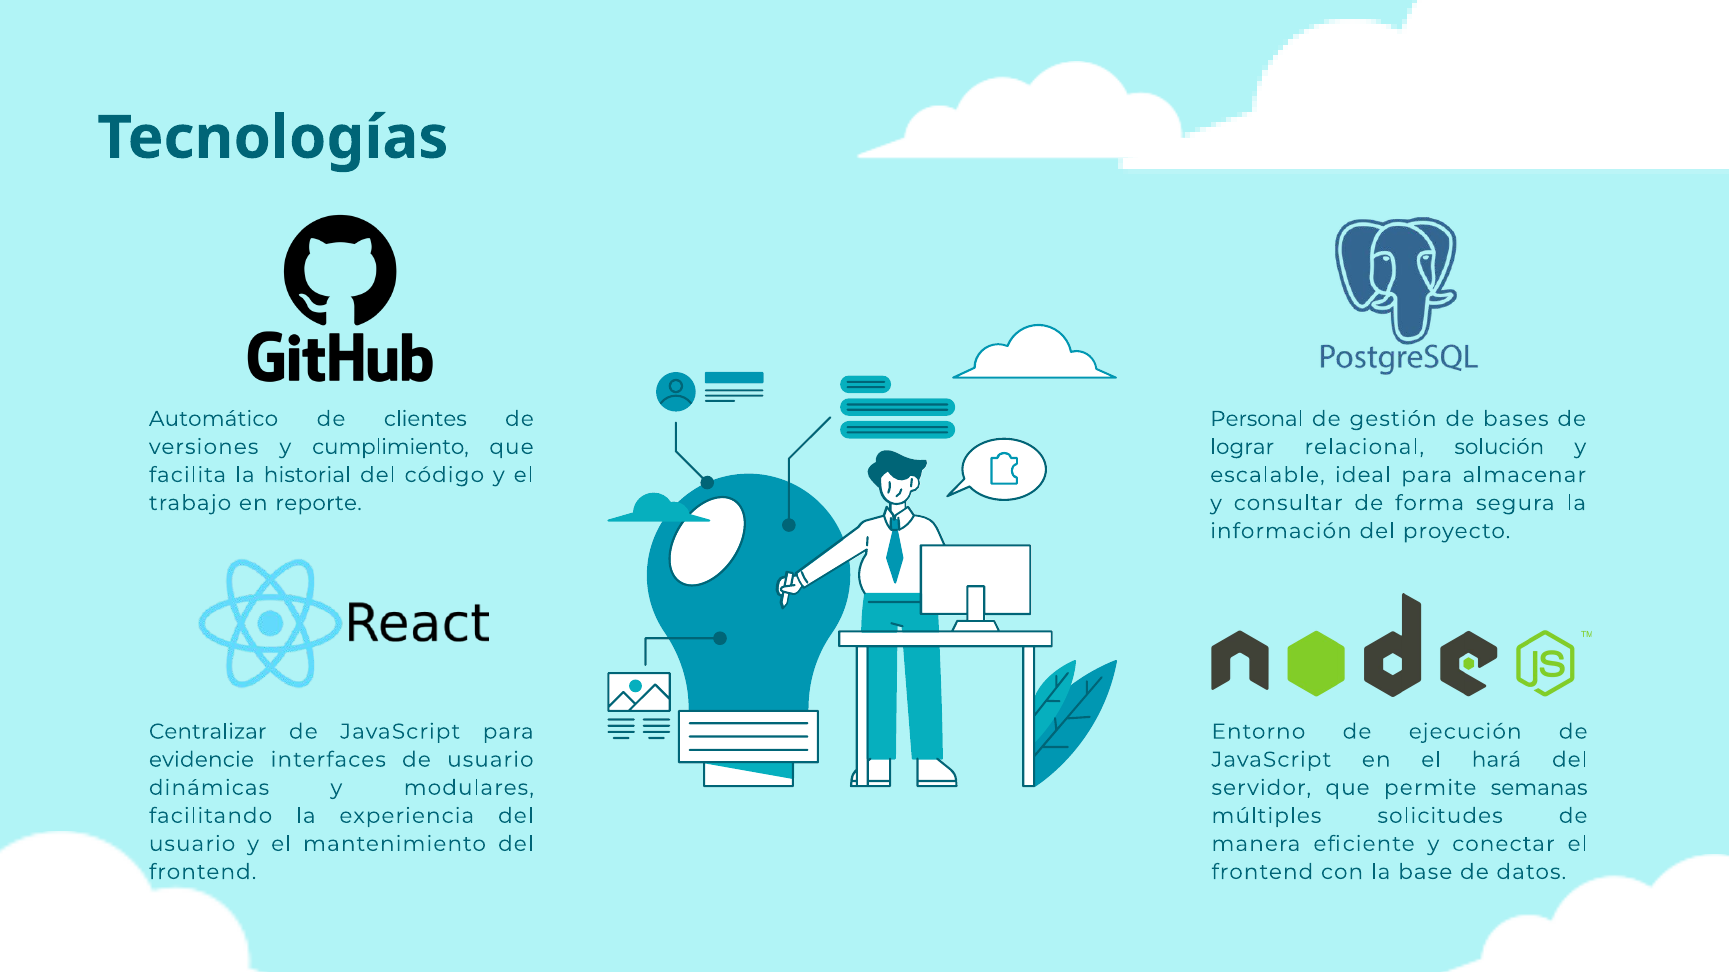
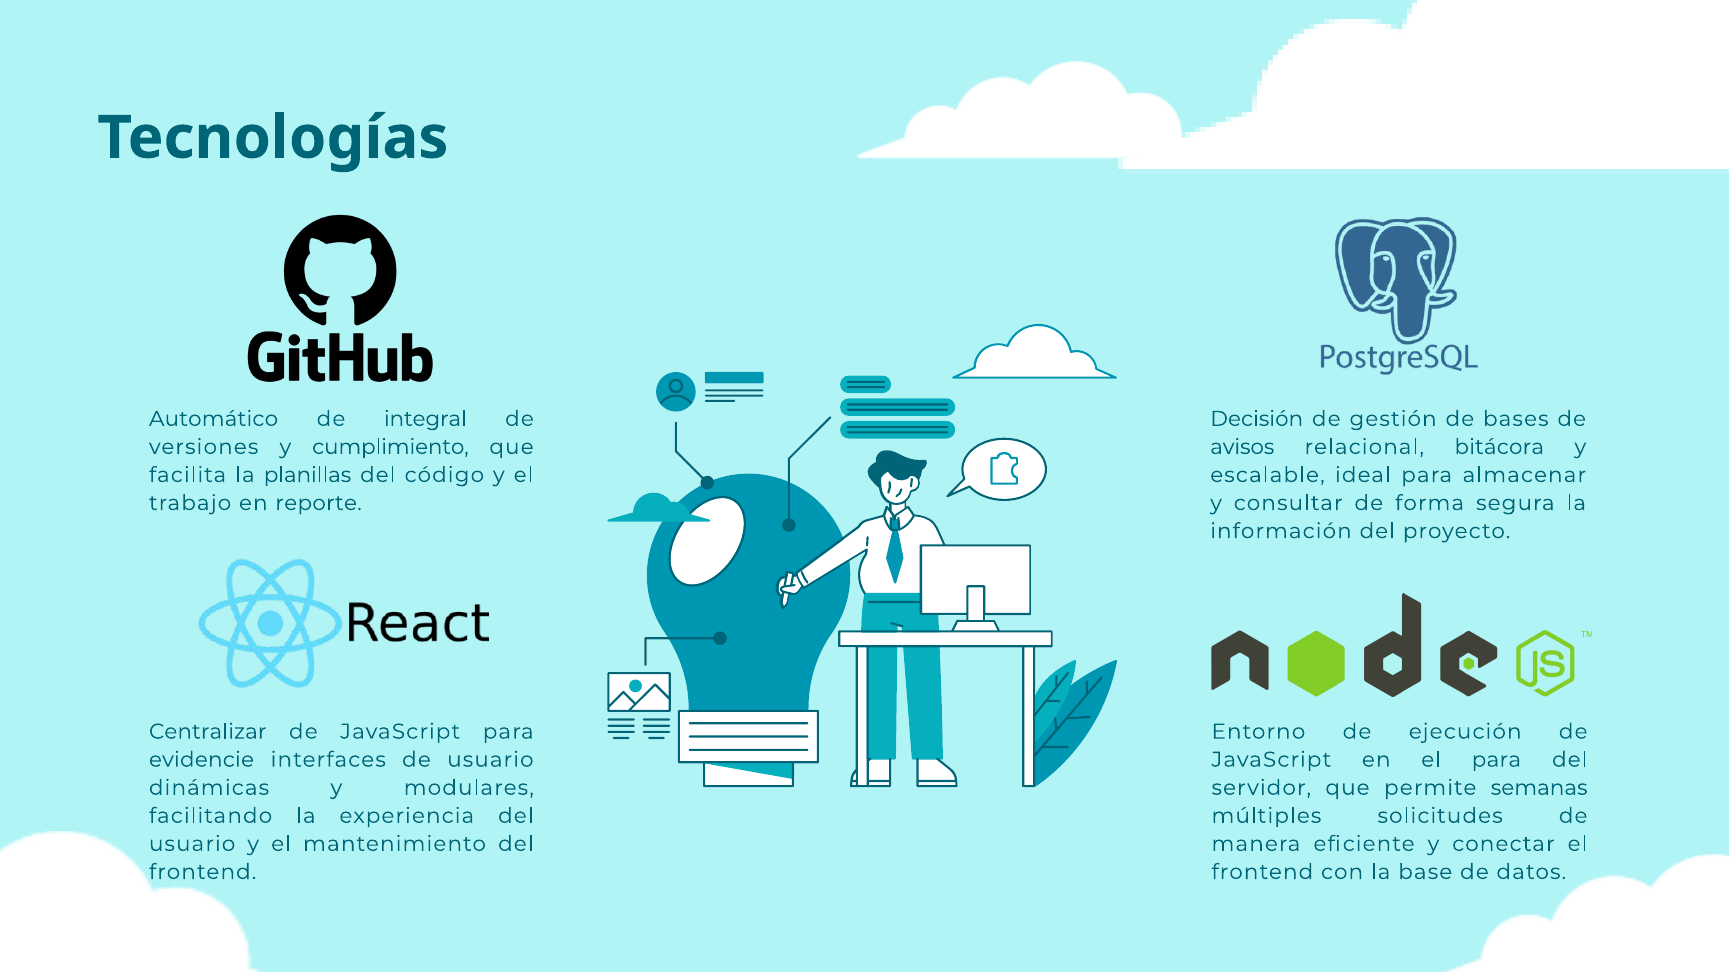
clientes: clientes -> integral (425, 419)
Personal: Personal -> Decisión (1257, 419)
lograr: lograr -> avisos (1242, 447)
solución: solución -> bitácora (1499, 447)
historial: historial -> planillas (308, 475)
el hará: hará -> para (1496, 760)
